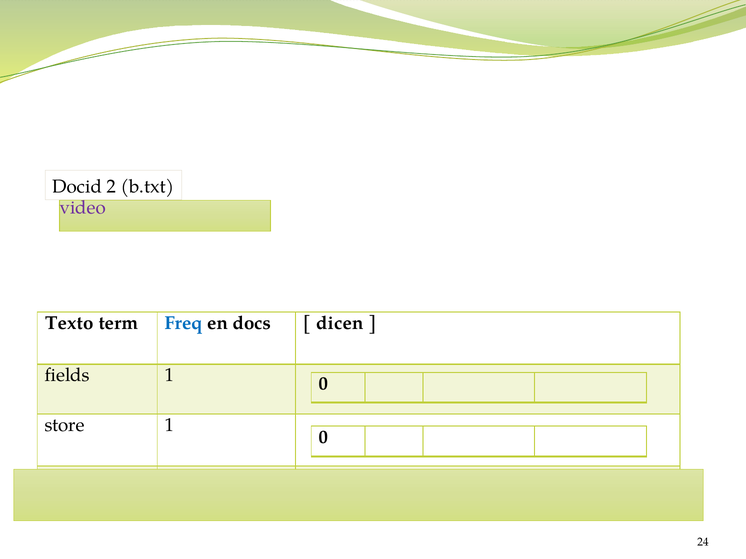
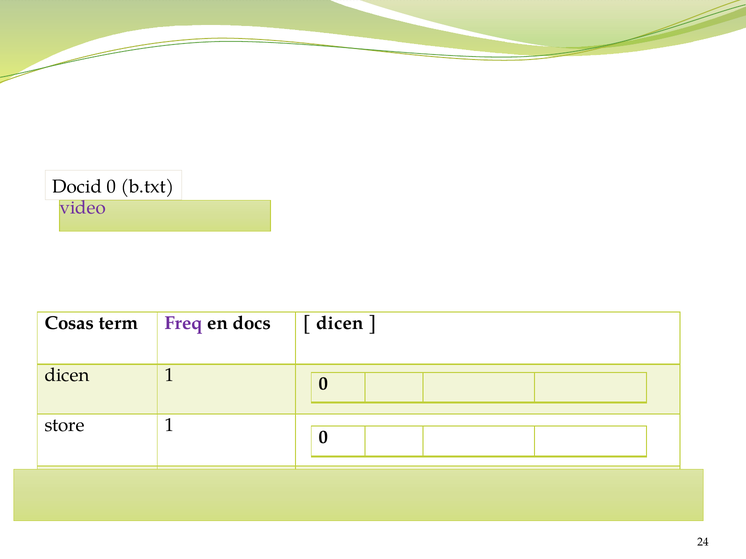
Docid 2: 2 -> 0 (111, 187)
Texto: Texto -> Cosas (69, 323)
Freq colour: blue -> purple (184, 323)
fields: fields -> dicen (67, 376)
